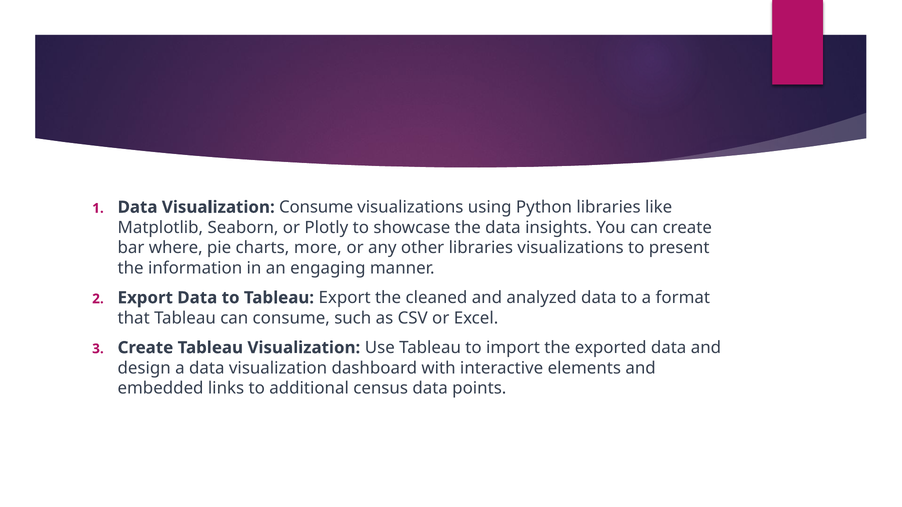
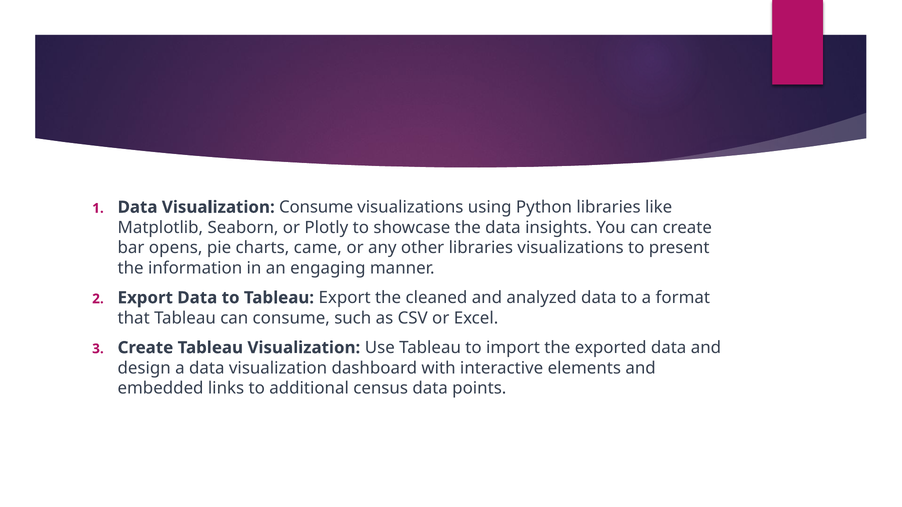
where: where -> opens (176, 248)
more: more -> came (318, 248)
